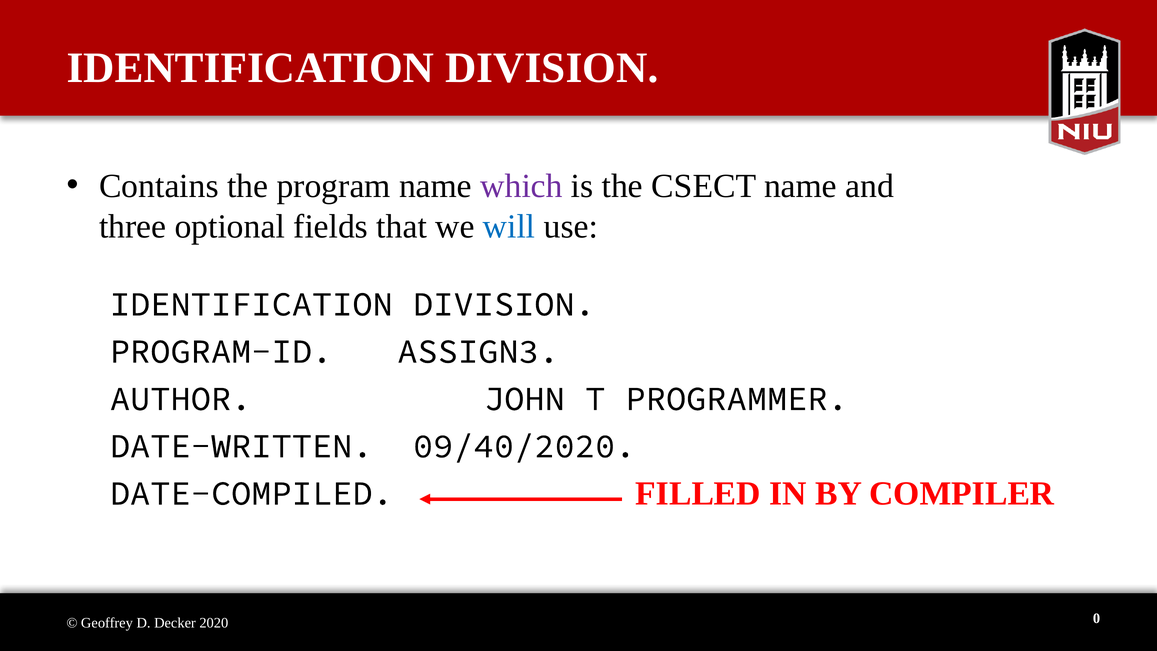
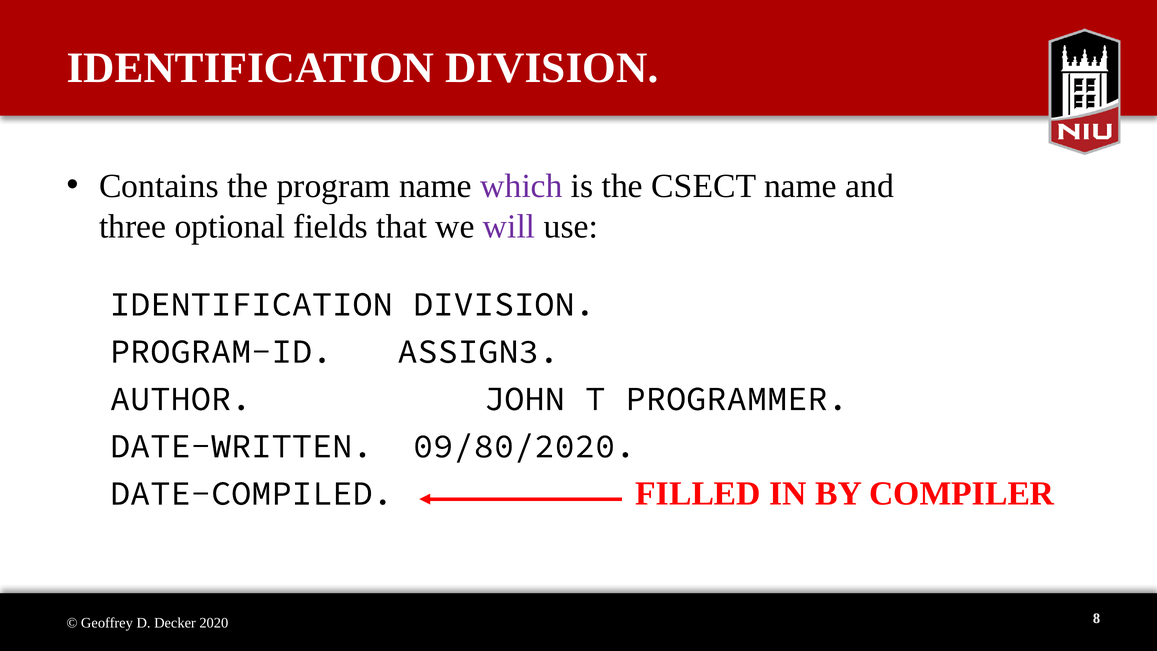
will colour: blue -> purple (509, 227)
09/40/2020: 09/40/2020 -> 09/80/2020 (524, 446)
0: 0 -> 8 (1096, 618)
